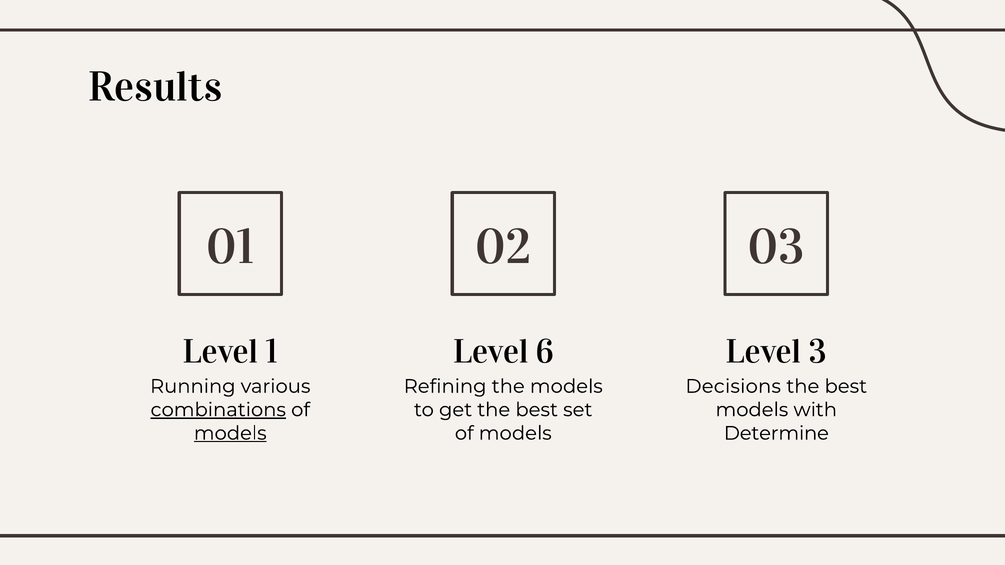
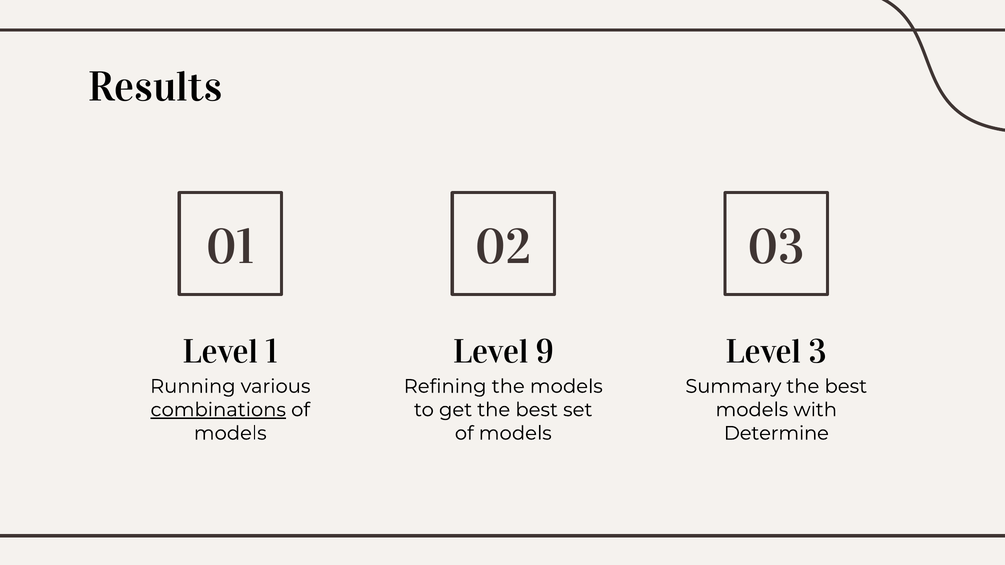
6: 6 -> 9 (545, 352)
Decisions: Decisions -> Summary (733, 387)
models underline: present -> none (230, 433)
